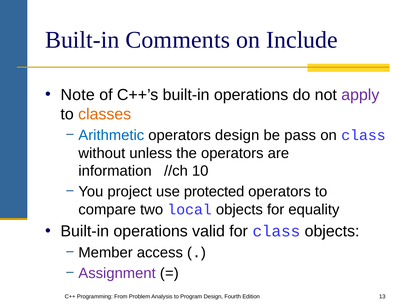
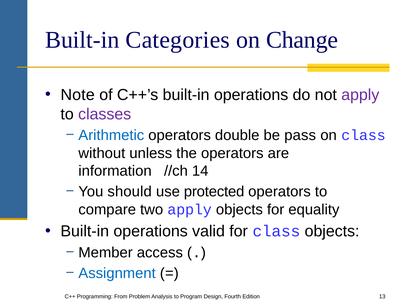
Comments: Comments -> Categories (178, 40)
Include: Include -> Change (302, 40)
classes colour: orange -> purple (105, 114)
operators design: design -> double (237, 135)
10: 10 -> 14 (200, 171)
project: project -> should (130, 191)
two local: local -> apply (190, 209)
Assignment colour: purple -> blue (117, 273)
